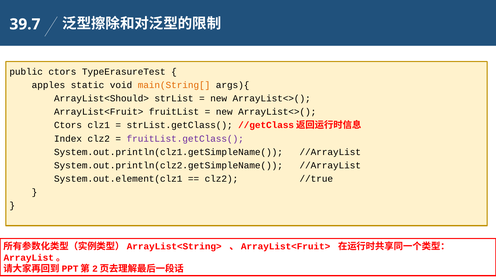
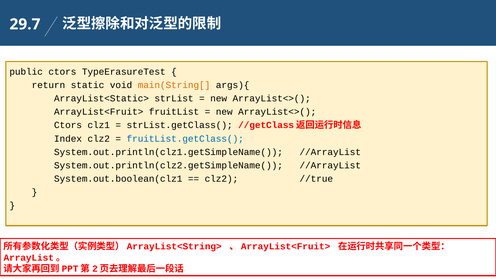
39.7: 39.7 -> 29.7 (25, 24)
apples: apples -> return (48, 85)
ArrayList<Should>: ArrayList<Should> -> ArrayList<Static> (101, 98)
fruitList.getClass( colour: purple -> blue (185, 139)
System.out.element(clz1: System.out.element(clz1 -> System.out.boolean(clz1 (118, 179)
